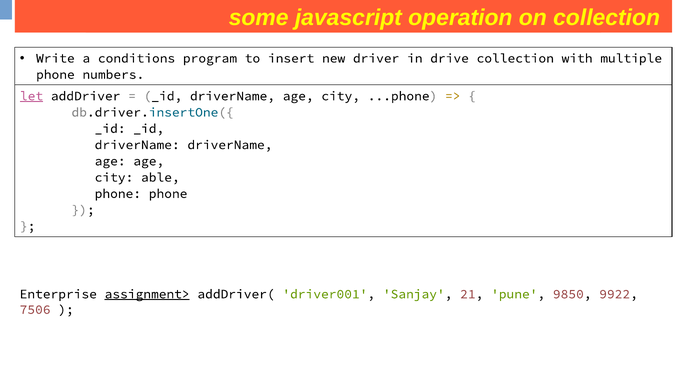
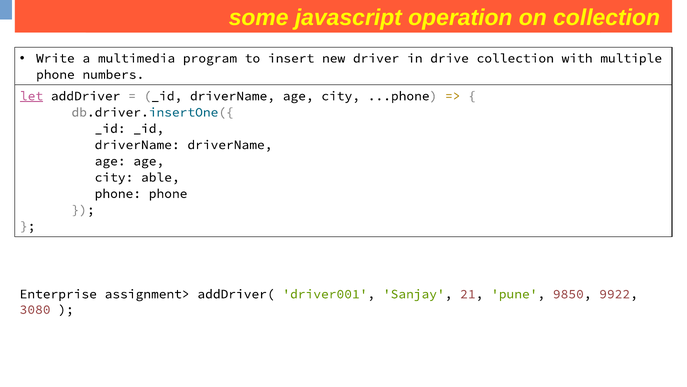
conditions: conditions -> multimedia (137, 58)
assignment> underline: present -> none (147, 294)
7506: 7506 -> 3080 (35, 309)
